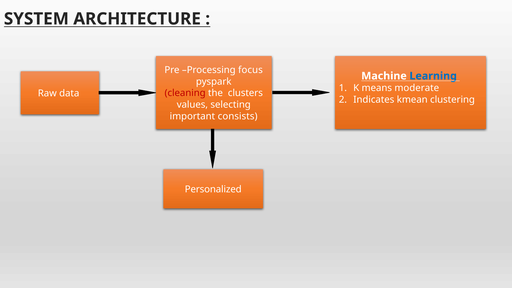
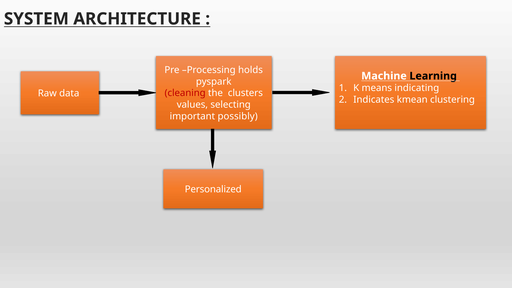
focus: focus -> holds (251, 70)
Learning colour: blue -> black (433, 76)
moderate: moderate -> indicating (417, 88)
consists: consists -> possibly (238, 116)
